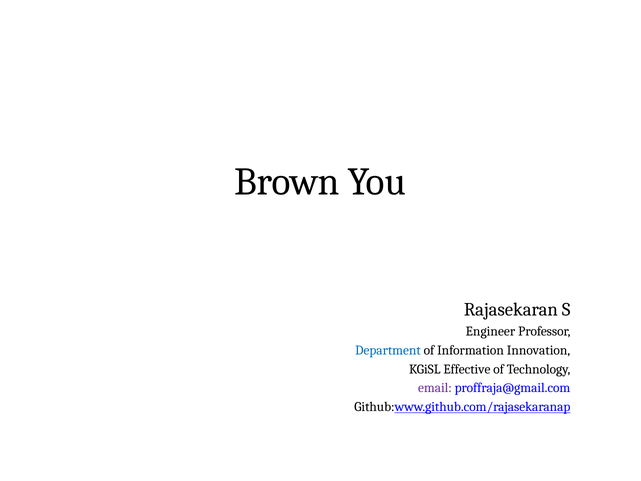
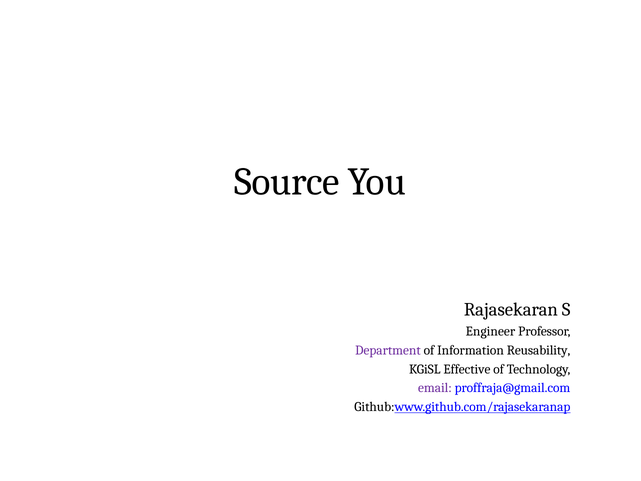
Brown: Brown -> Source (287, 182)
Department colour: blue -> purple (388, 350)
Innovation: Innovation -> Reusability (539, 350)
